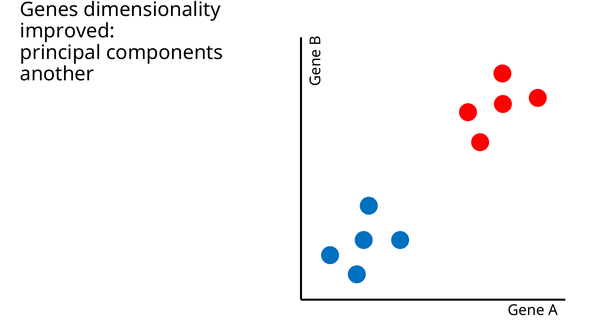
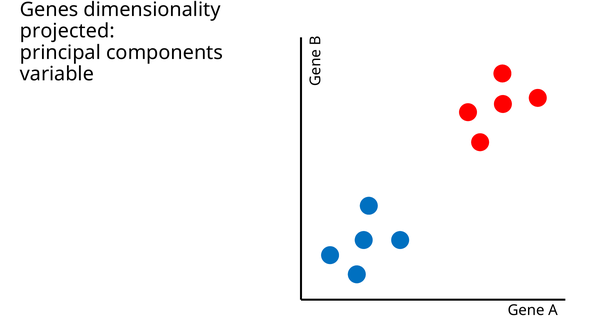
improved: improved -> projected (67, 31)
another: another -> variable (57, 74)
